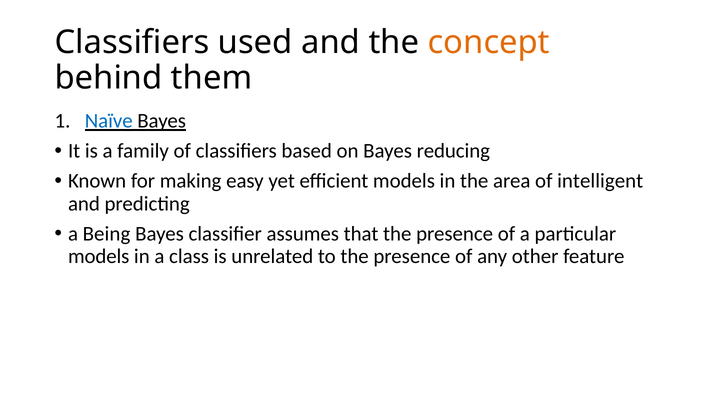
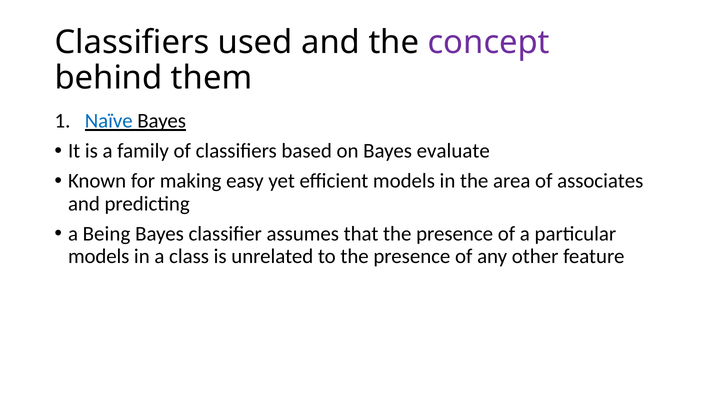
concept colour: orange -> purple (489, 42)
reducing: reducing -> evaluate (453, 151)
intelligent: intelligent -> associates (600, 181)
